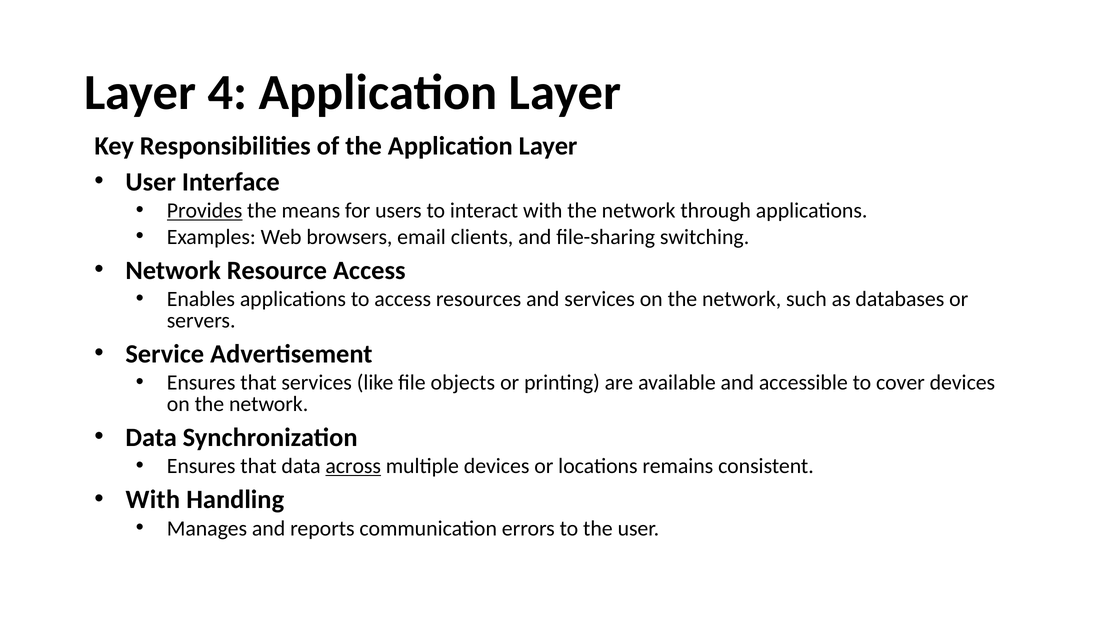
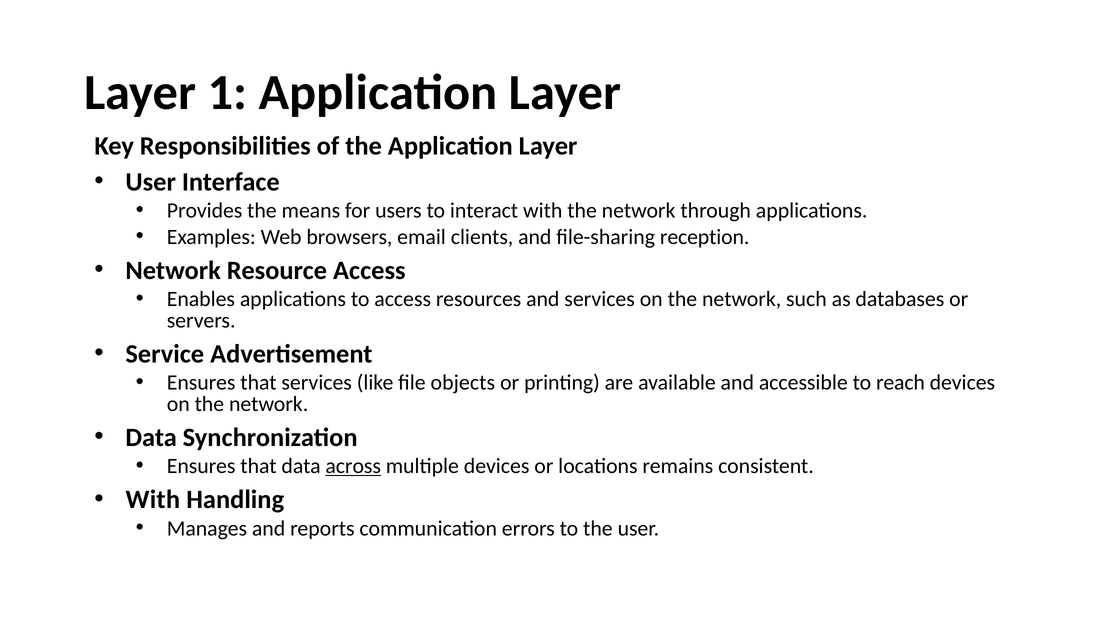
4: 4 -> 1 (227, 93)
Provides underline: present -> none (205, 211)
switching: switching -> reception (705, 237)
cover: cover -> reach (900, 383)
